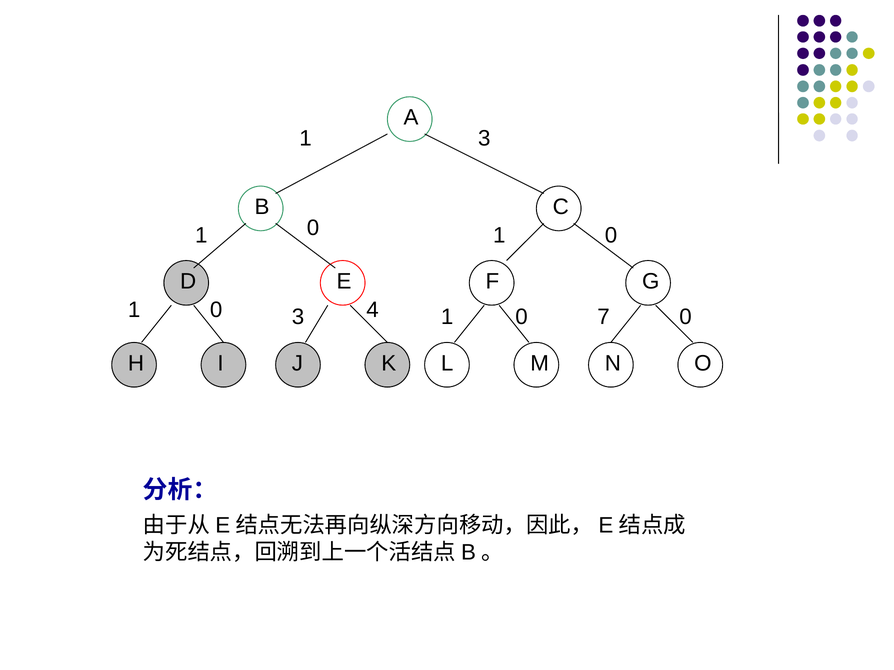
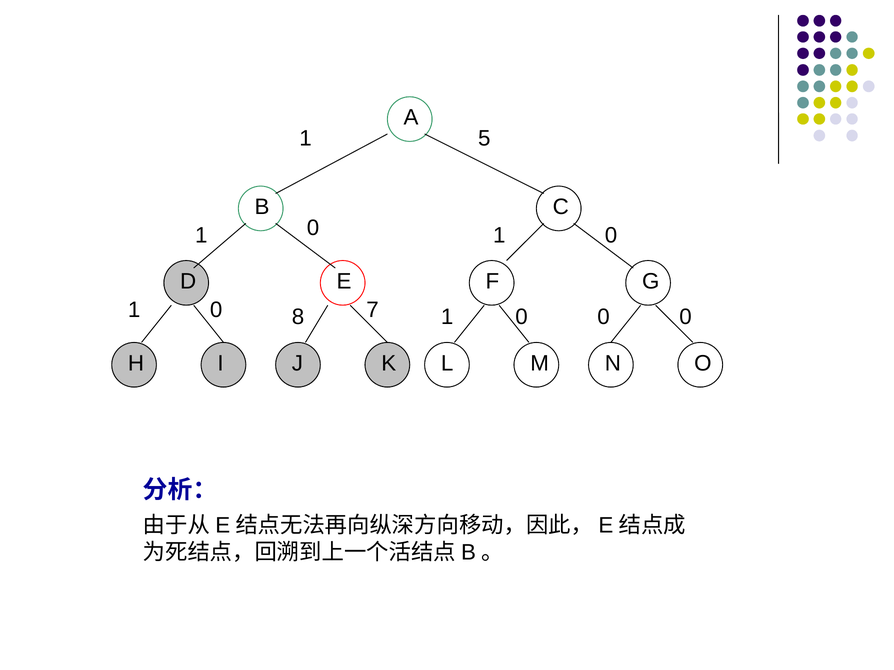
3: 3 -> 5 (484, 139)
3: 3 -> 8 (298, 317)
4: 4 -> 7 (373, 310)
1 7: 7 -> 0 (604, 317)
